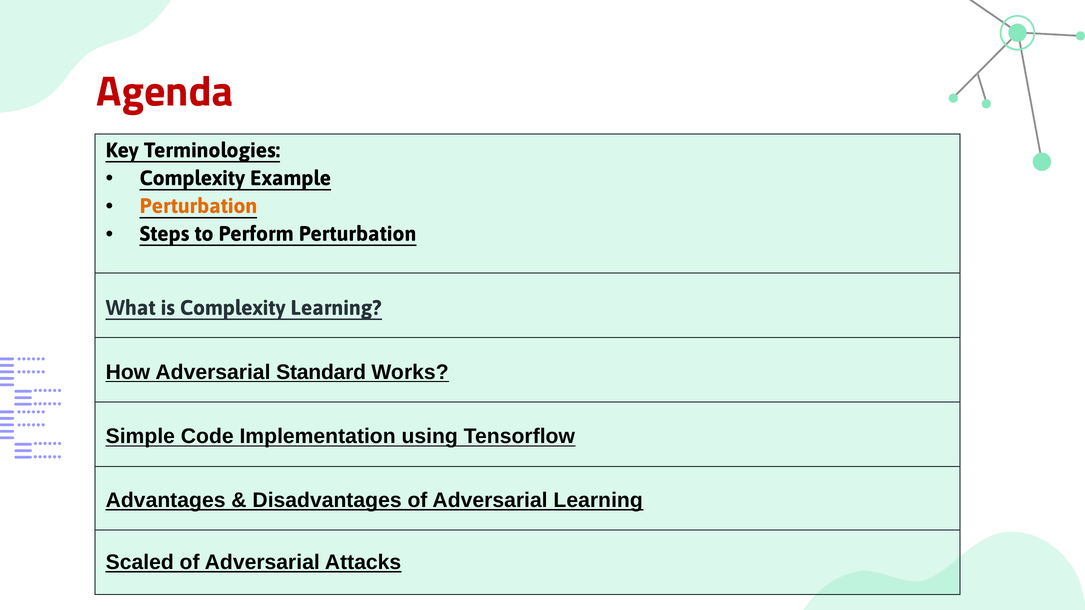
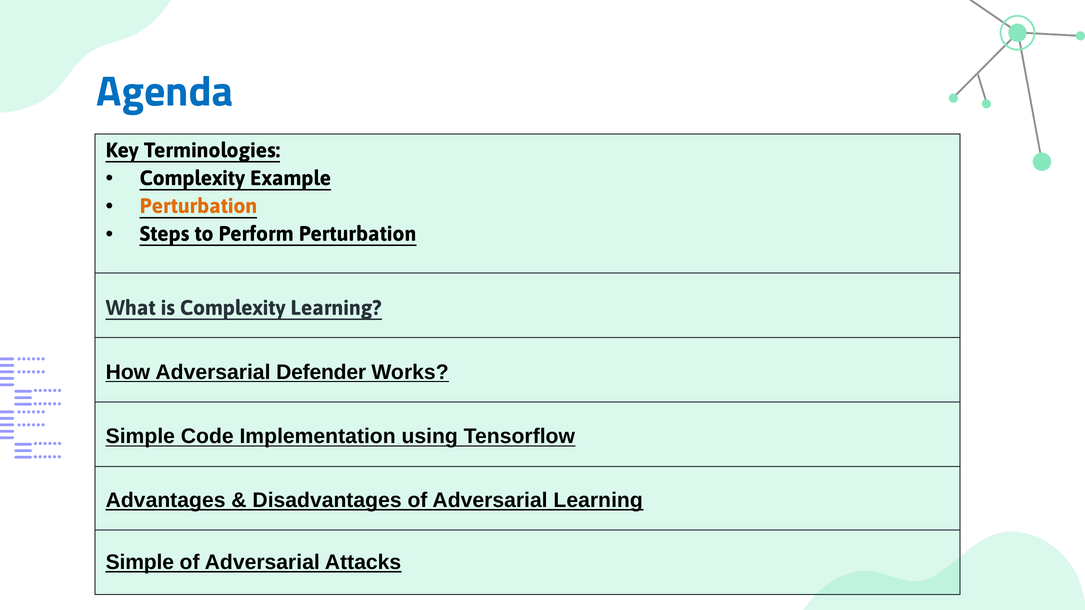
Agenda colour: red -> blue (165, 92)
Standard: Standard -> Defender (321, 372)
Scaled: Scaled -> Simple (140, 563)
